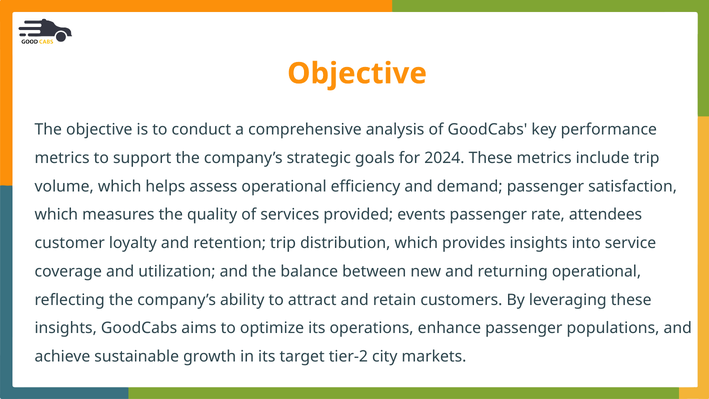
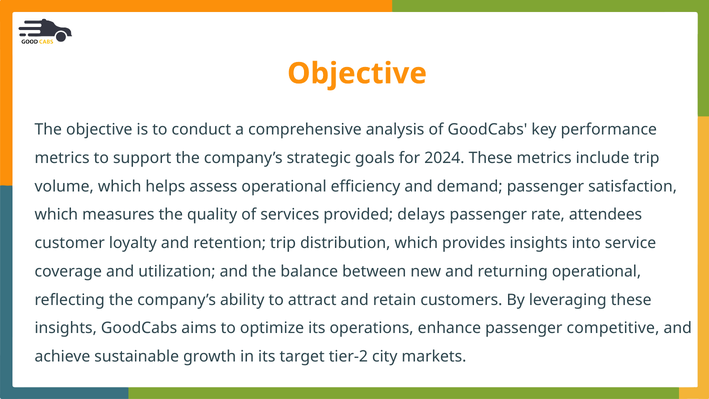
events: events -> delays (421, 215)
populations: populations -> competitive (613, 328)
